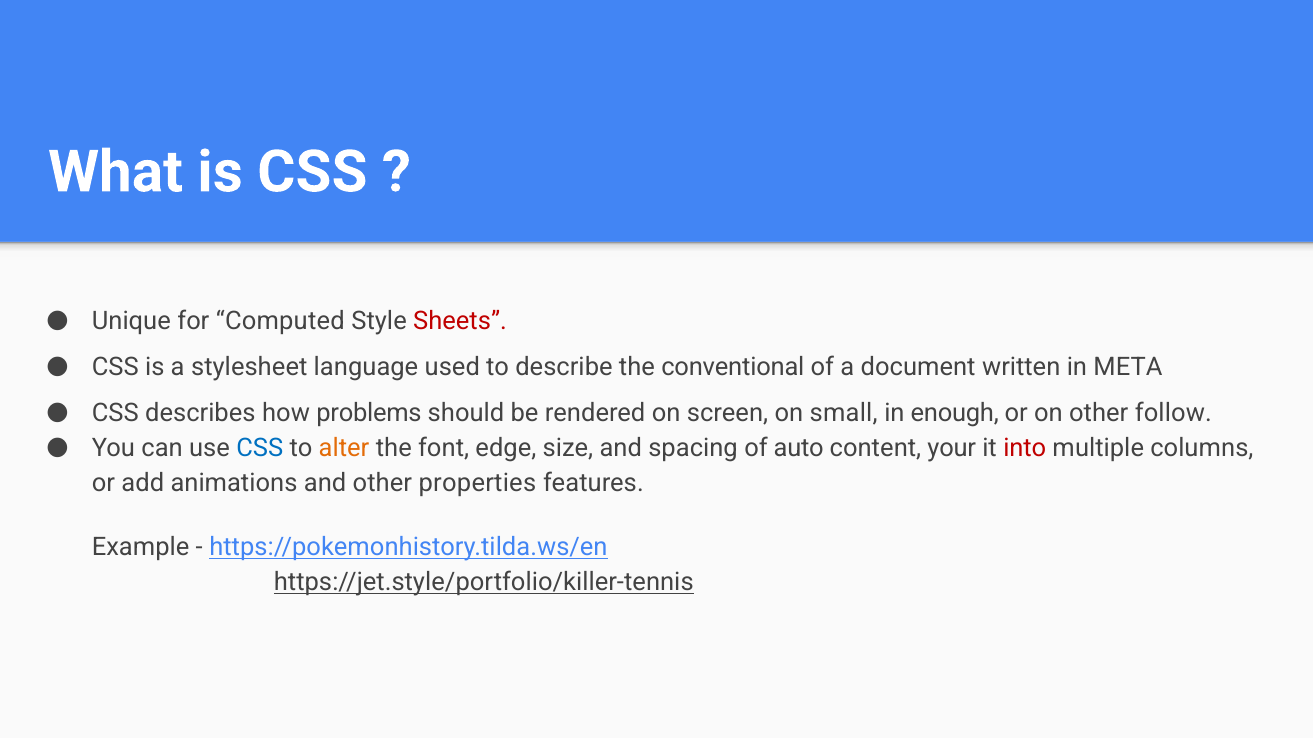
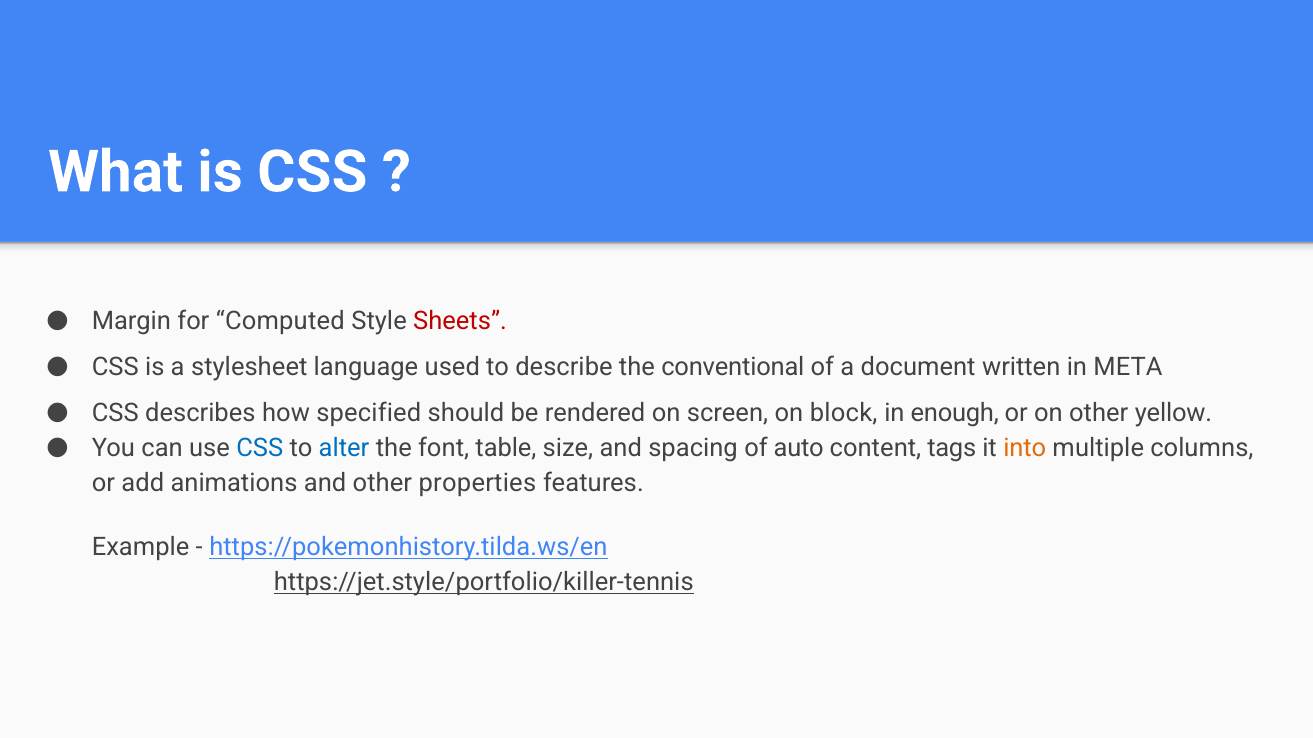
Unique: Unique -> Margin (131, 321)
problems: problems -> specified (369, 413)
small: small -> block (844, 413)
follow: follow -> yellow (1173, 413)
alter colour: orange -> blue (344, 448)
edge: edge -> table (506, 448)
your: your -> tags (952, 448)
into colour: red -> orange (1025, 448)
